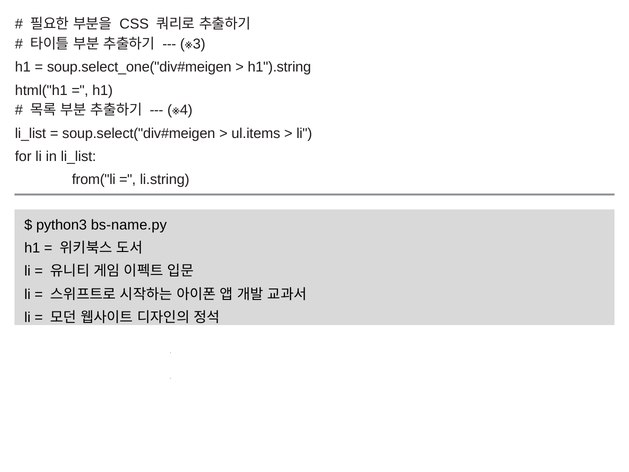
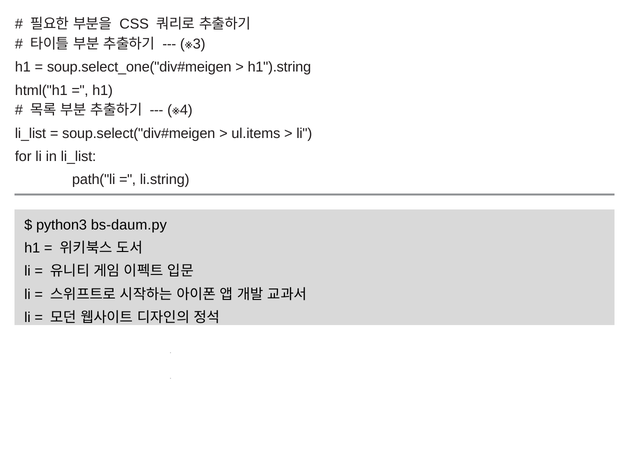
from("li: from("li -> path("li (94, 179)
bs-name.py: bs-name.py -> bs-daum.py (129, 225)
